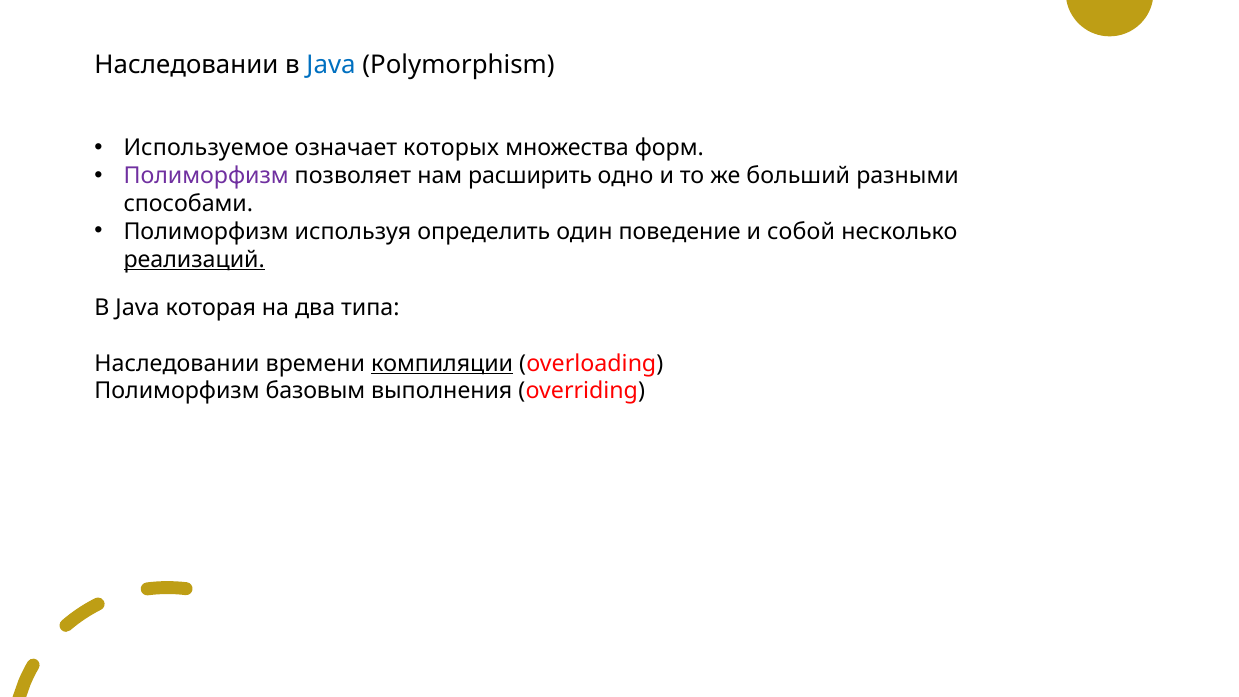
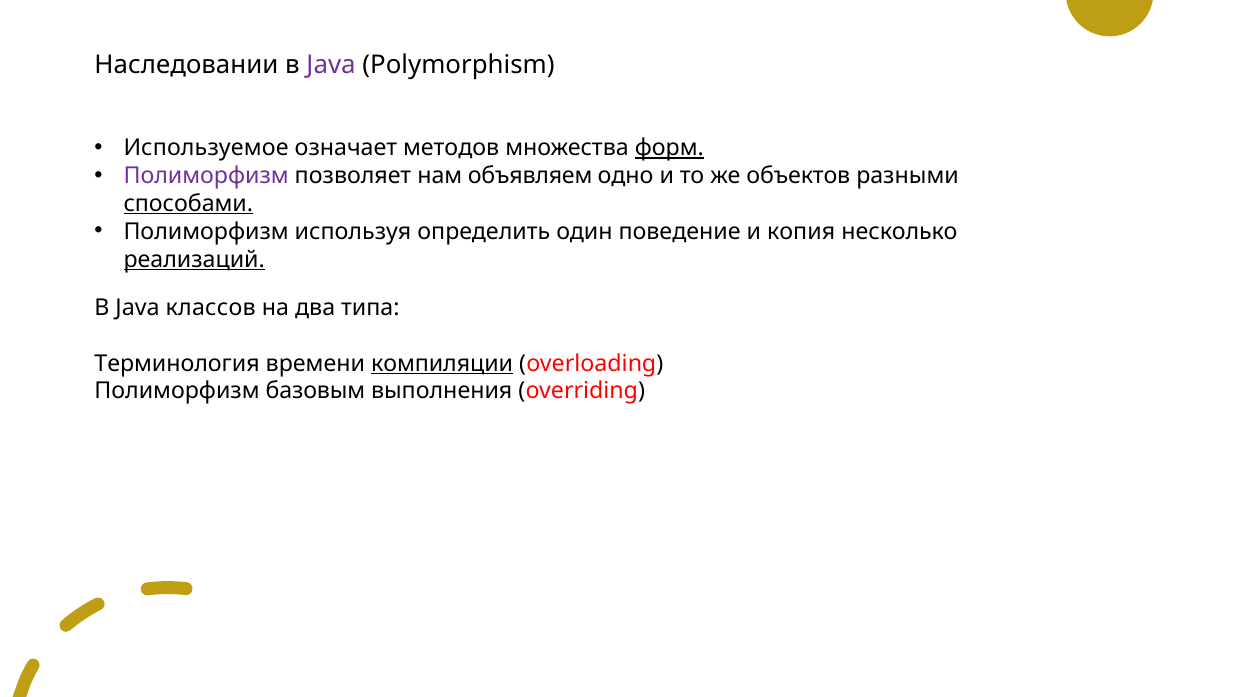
Java colour: blue -> purple (331, 65)
которых: которых -> методов (451, 148)
форм underline: none -> present (669, 148)
расширить: расширить -> объявляем (530, 176)
больший: больший -> объектов (798, 176)
способами underline: none -> present (188, 204)
собой: собой -> копия (801, 232)
которая: которая -> классов (211, 308)
Наследовании: Наследовании -> Терминология (177, 363)
